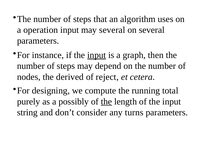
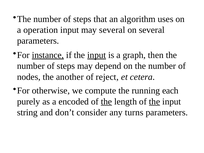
instance underline: none -> present (48, 55)
derived: derived -> another (70, 77)
designing: designing -> otherwise (51, 91)
total: total -> each (170, 91)
possibly: possibly -> encoded (74, 102)
the underline: none -> present (155, 102)
